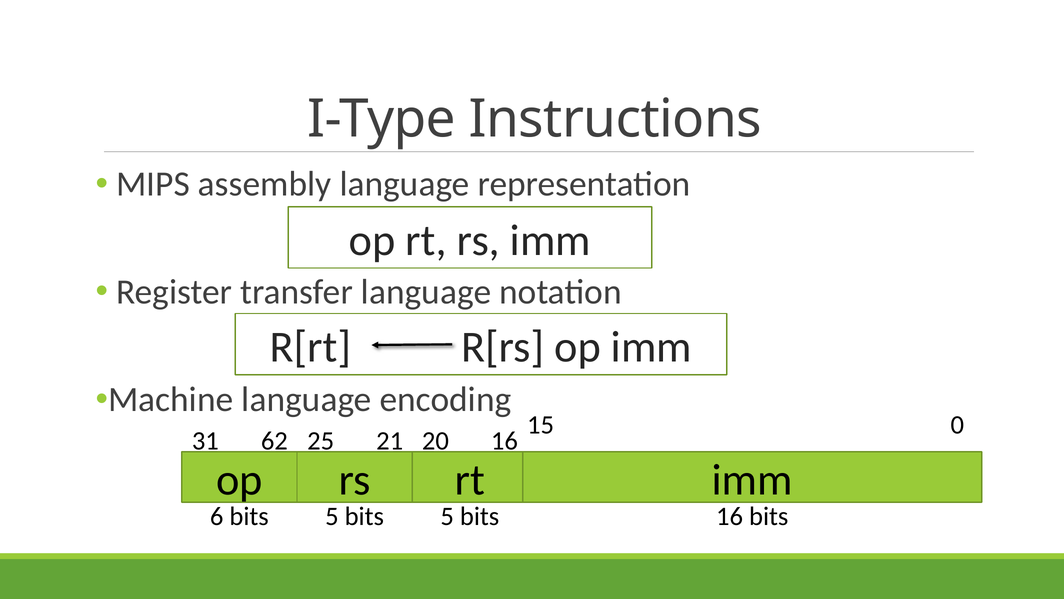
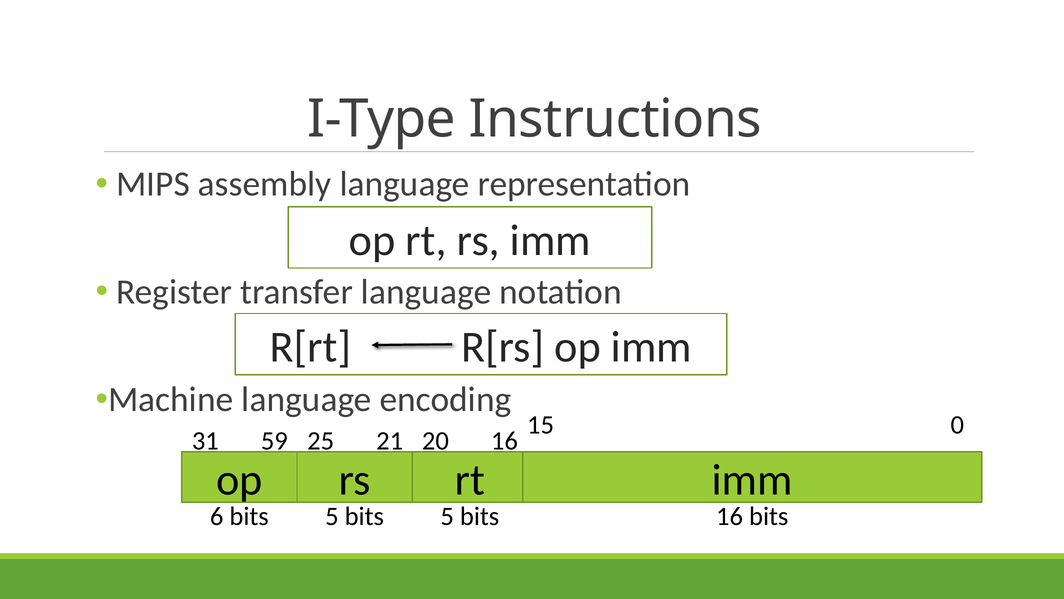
62: 62 -> 59 (274, 441)
